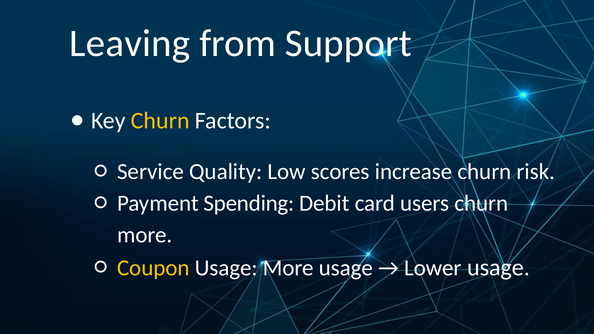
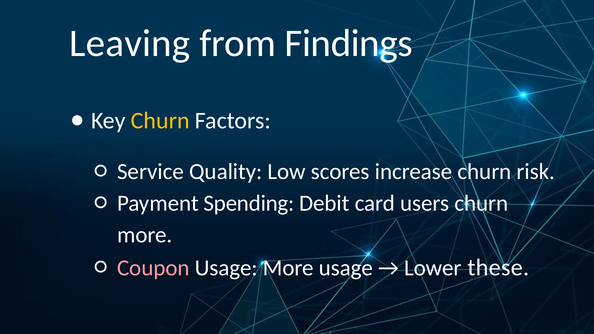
Support: Support -> Findings (349, 43)
Coupon colour: yellow -> pink (153, 268)
Lower usage: usage -> these (498, 268)
